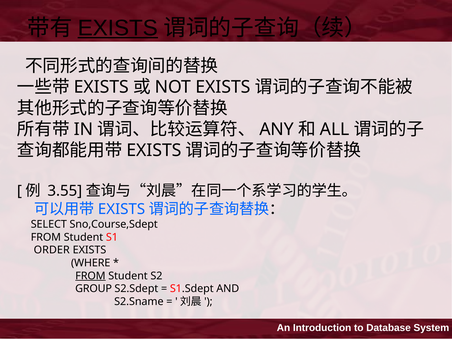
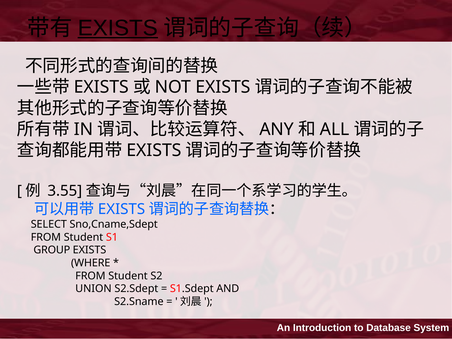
Sno,Course,Sdept: Sno,Course,Sdept -> Sno,Cname,Sdept (114, 224)
ORDER: ORDER -> GROUP (52, 250)
FROM underline: present -> none (90, 276)
GROUP: GROUP -> UNION (93, 289)
